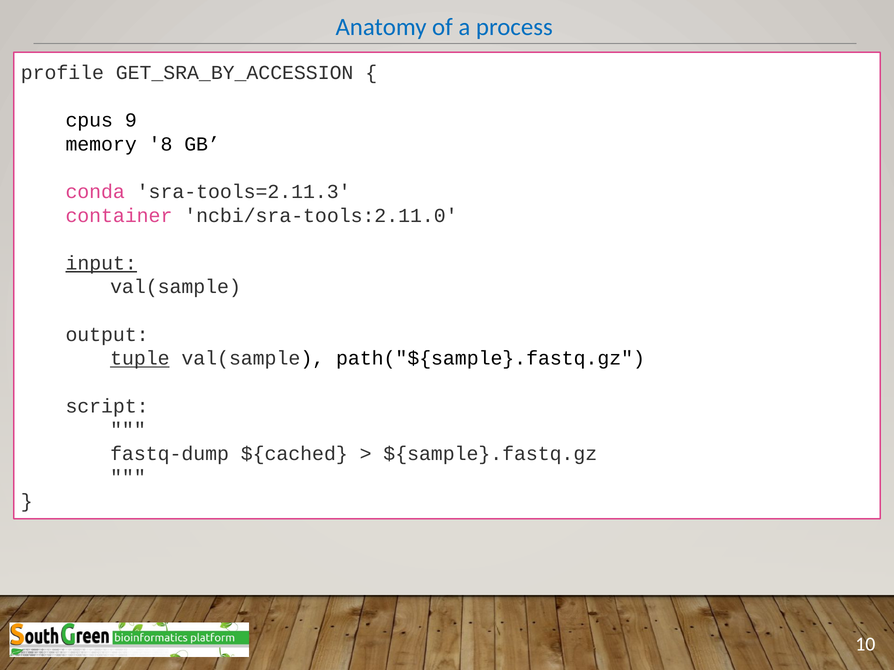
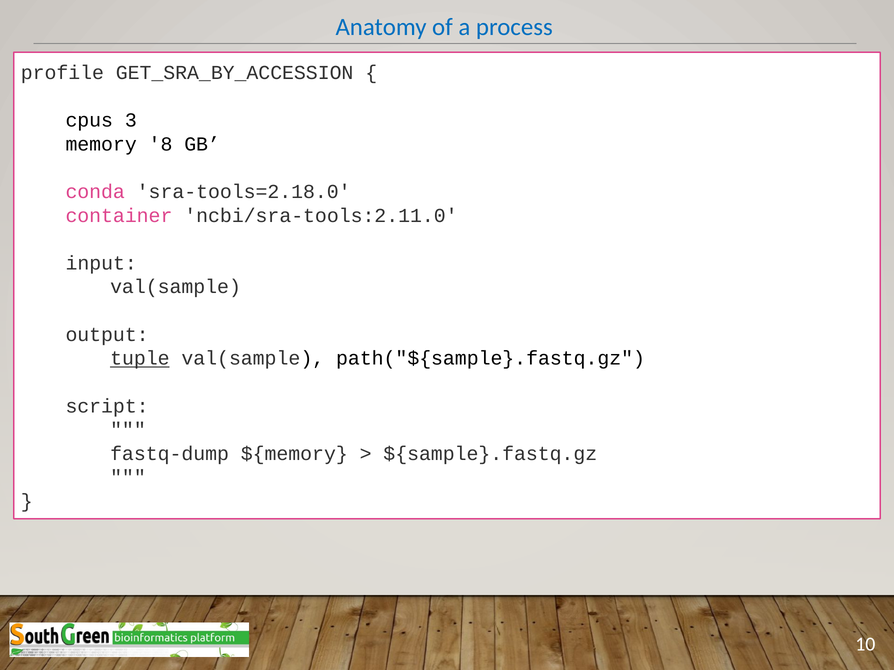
9: 9 -> 3 (131, 120)
sra-tools=2.11.3: sra-tools=2.11.3 -> sra-tools=2.18.0 (244, 192)
input underline: present -> none (101, 263)
${cached: ${cached -> ${memory (294, 454)
